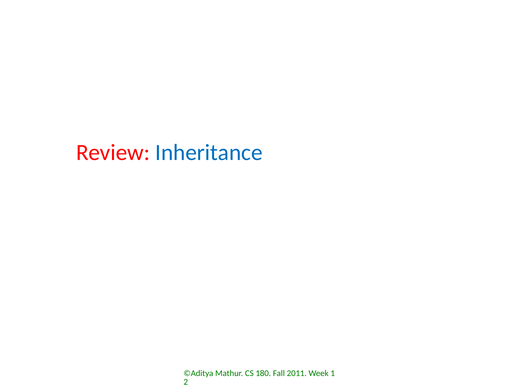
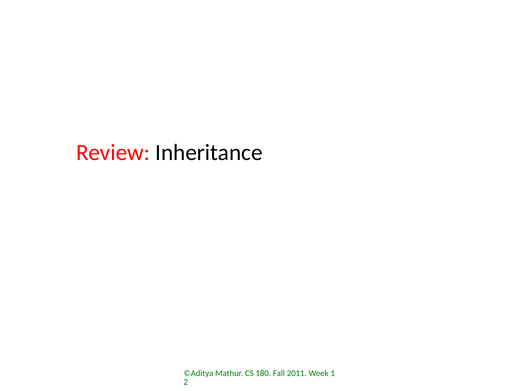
Inheritance colour: blue -> black (209, 153)
